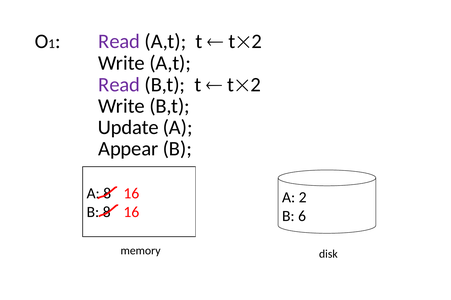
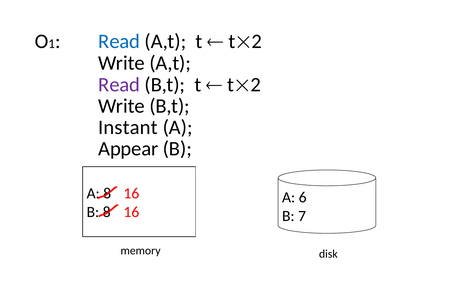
Read colour: purple -> blue (119, 41)
Update: Update -> Instant (128, 128)
2: 2 -> 6 (303, 198)
6: 6 -> 7 (302, 217)
